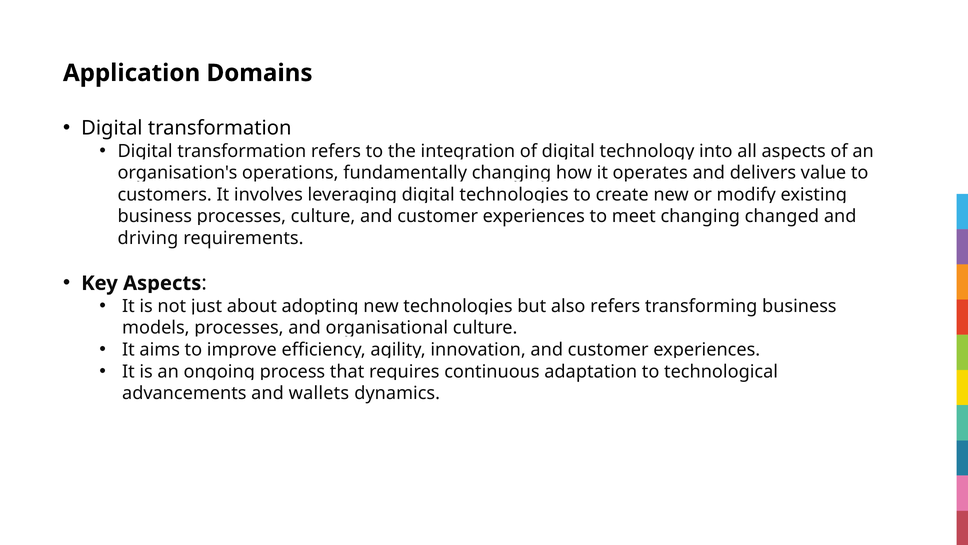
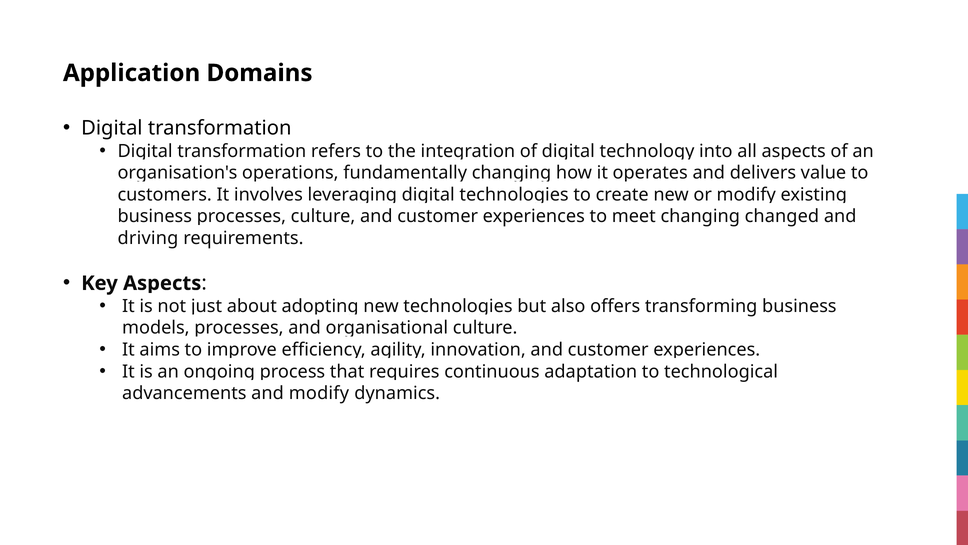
also refers: refers -> offers (615, 306)
and wallets: wallets -> modify (319, 393)
